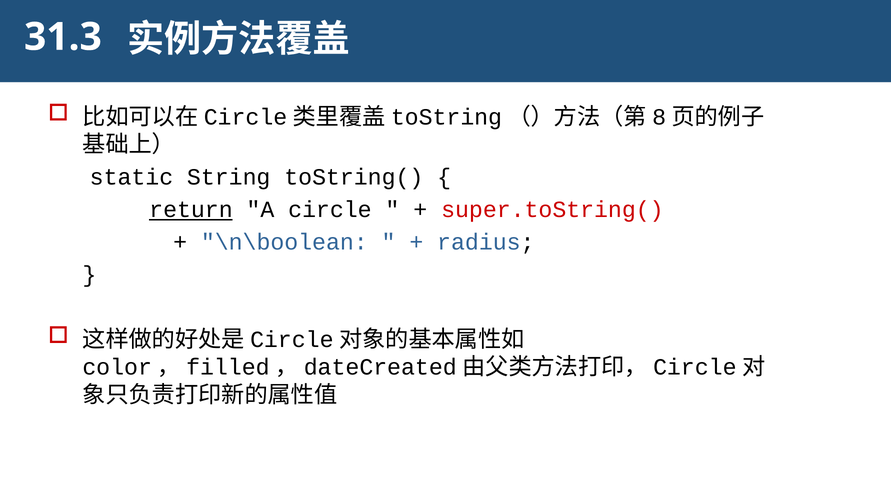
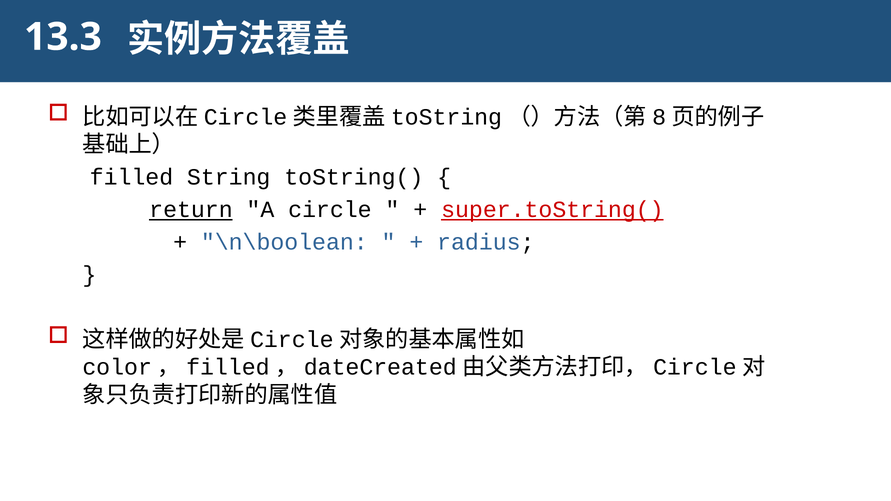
31.3: 31.3 -> 13.3 (63, 37)
static: static -> filled (131, 177)
super.toString( underline: none -> present (552, 210)
